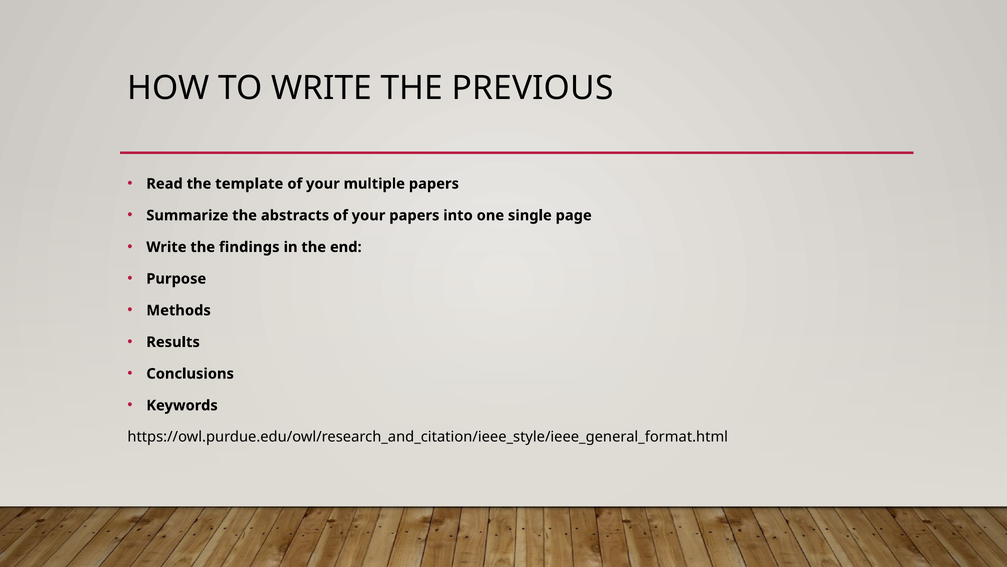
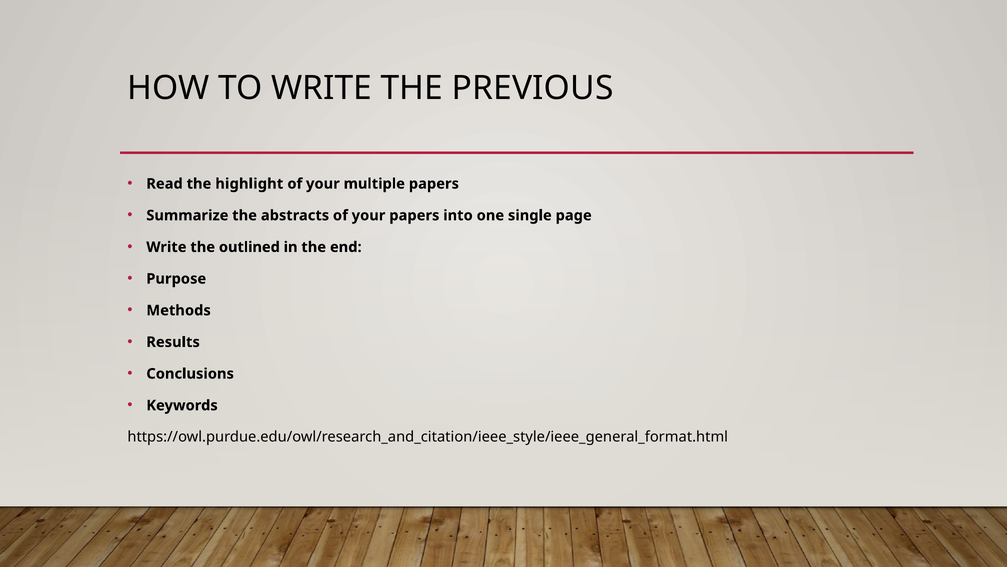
template: template -> highlight (249, 184)
findings: findings -> outlined (249, 247)
